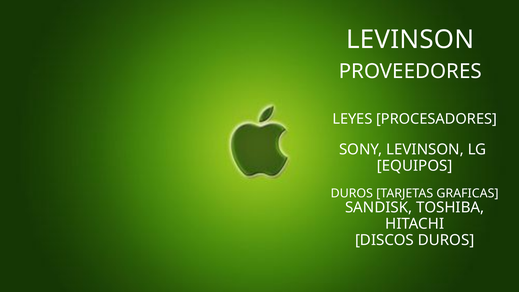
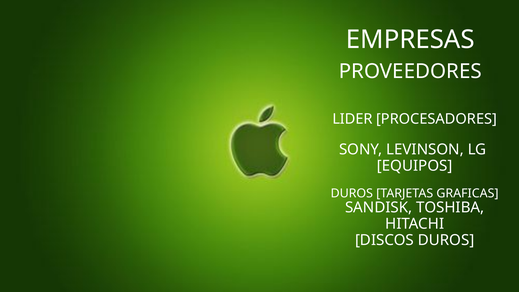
LEVINSON: LEVINSON -> EMPRESAS (410, 40)
LEYES: LEYES -> LIDER (352, 119)
